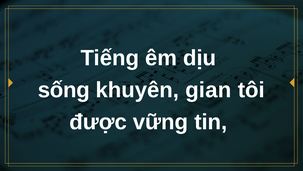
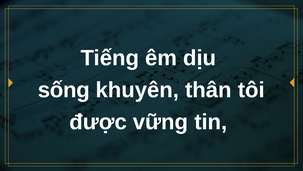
gian: gian -> thân (208, 90)
